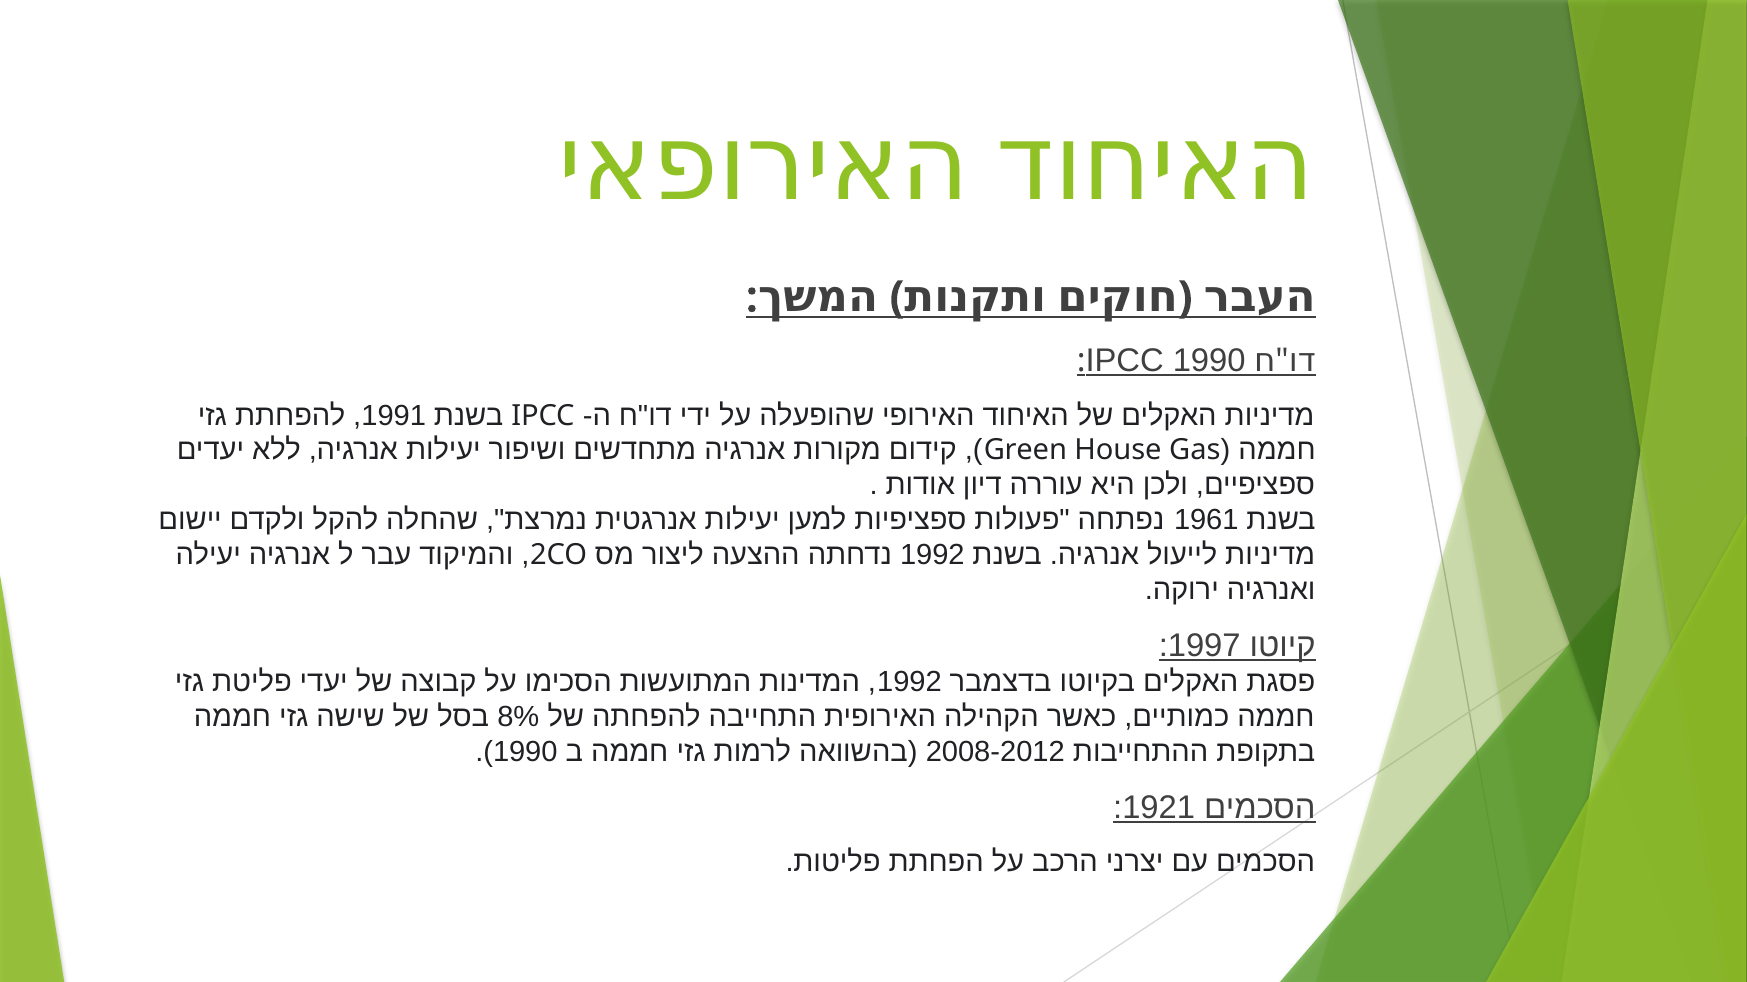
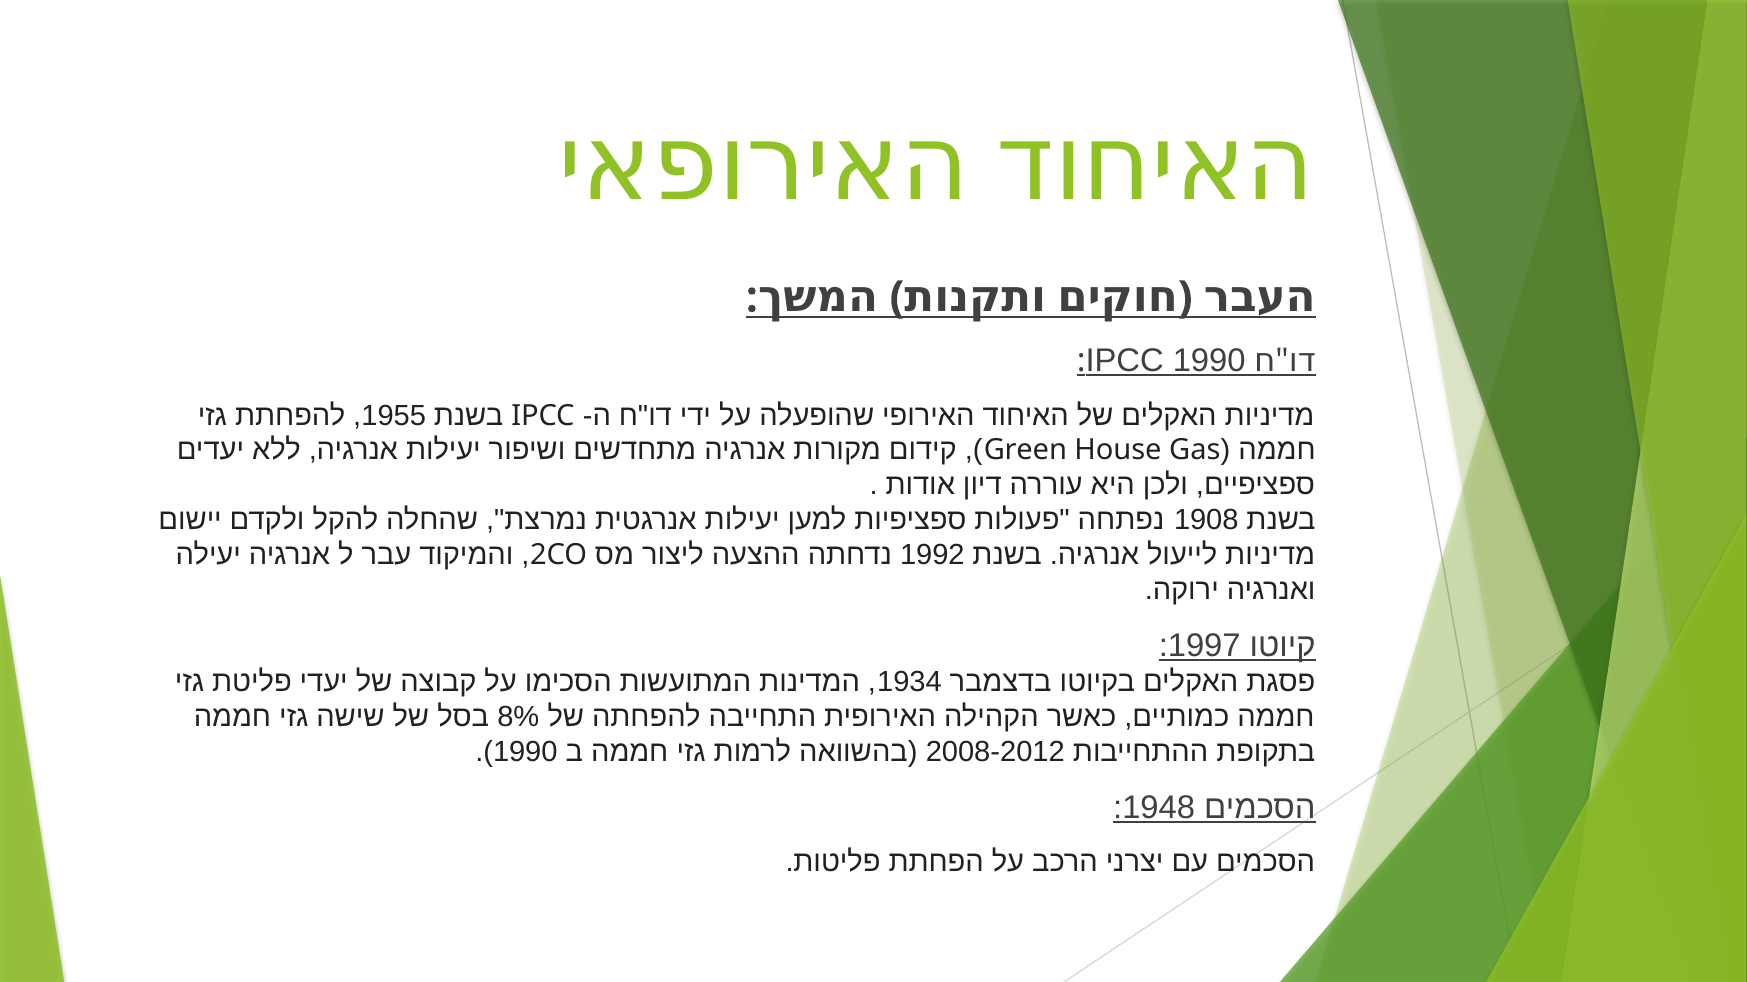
1991: 1991 -> 1955 (394, 416)
1961: 1961 -> 1908 (1206, 520)
1992: 1992 -> 1934 (909, 682)
1921: 1921 -> 1948 (1159, 808)
